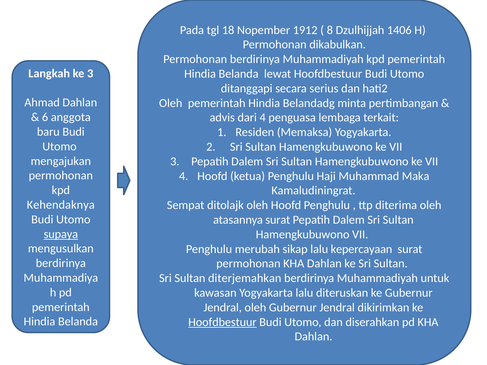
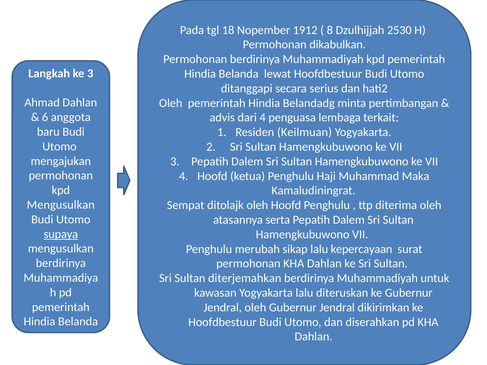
1406: 1406 -> 2530 (399, 30)
Memaksa: Memaksa -> Keilmuan (304, 132)
Kehendaknya: Kehendaknya -> Mengusulkan (61, 205)
atasannya surat: surat -> serta (278, 220)
Hoofdbestuur underline: present -> none (222, 322)
